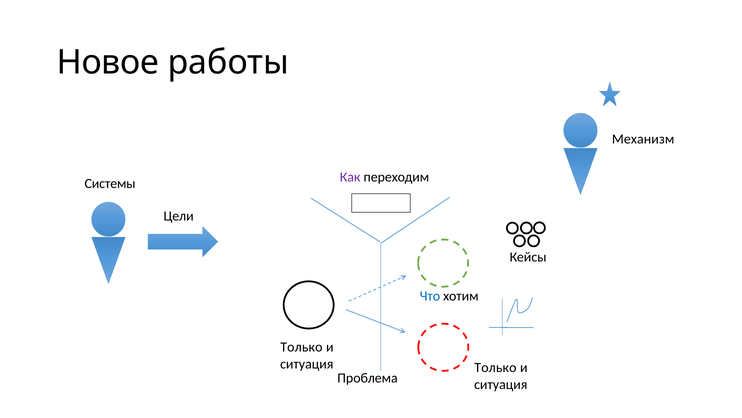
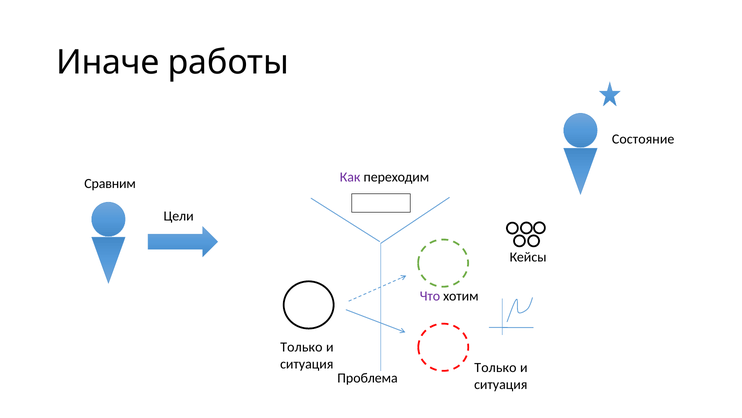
Новое: Новое -> Иначе (108, 62)
Механизм: Механизм -> Состояние (643, 139)
Системы: Системы -> Сравним (110, 183)
Что colour: blue -> purple (430, 296)
